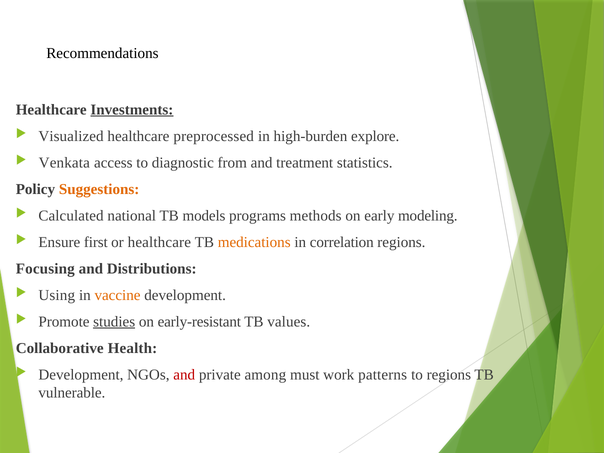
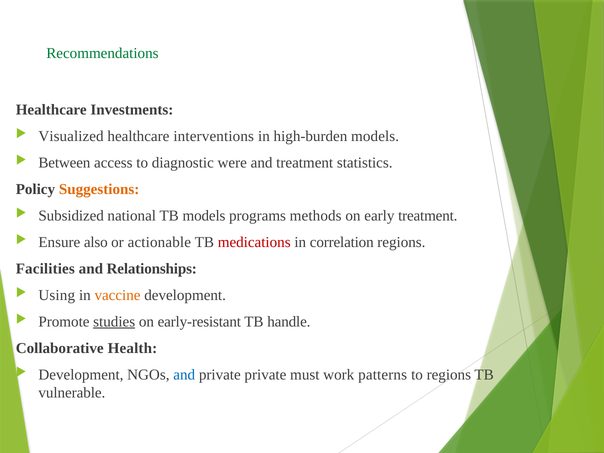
Recommendations colour: black -> green (102, 53)
Investments underline: present -> none (132, 110)
preprocessed: preprocessed -> interventions (214, 136)
high-burden explore: explore -> models (375, 136)
Venkata: Venkata -> Between (64, 163)
from: from -> were (232, 163)
Calculated: Calculated -> Subsidized (71, 216)
early modeling: modeling -> treatment (428, 216)
first: first -> also (96, 242)
or healthcare: healthcare -> actionable (159, 242)
medications colour: orange -> red (254, 242)
Focusing: Focusing -> Facilities (45, 269)
Distributions: Distributions -> Relationships (152, 269)
values: values -> handle (289, 322)
and colour: red -> blue (184, 375)
private among: among -> private (265, 375)
